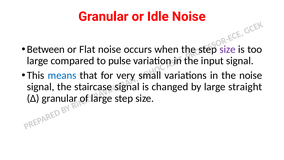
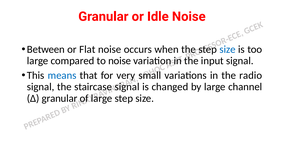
size colour: purple -> blue (228, 49)
to pulse: pulse -> noise (120, 61)
the noise: noise -> radio (251, 75)
straight: straight -> channel (245, 87)
